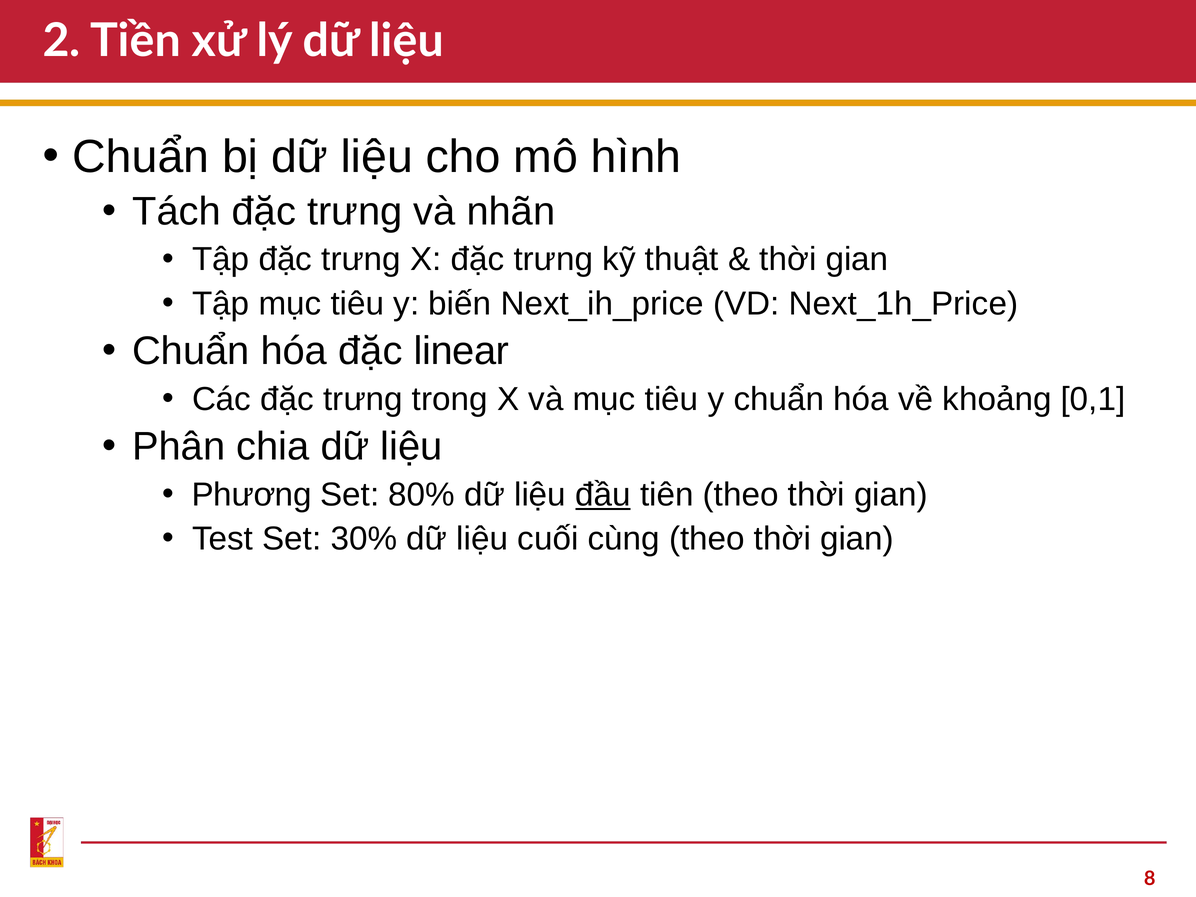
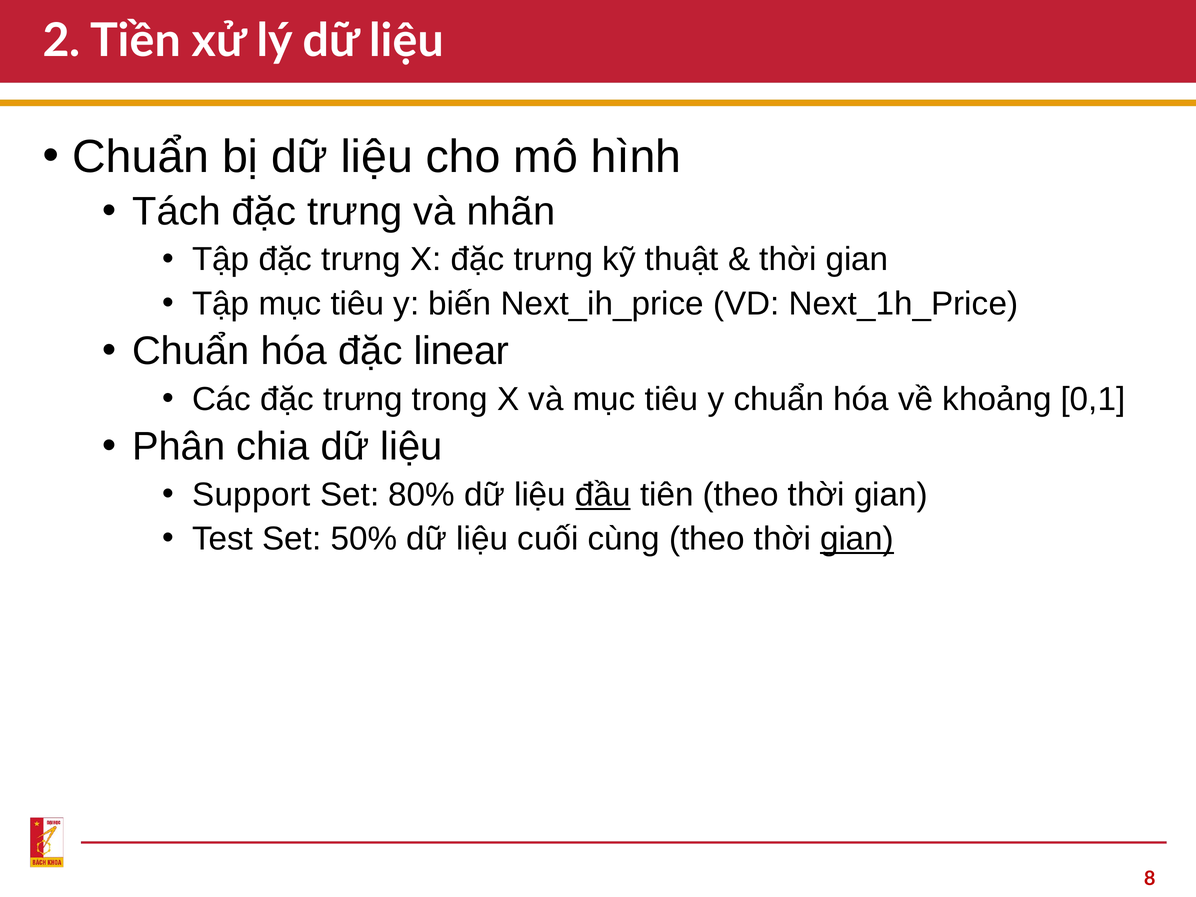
Phương: Phương -> Support (251, 495)
30%: 30% -> 50% (364, 539)
gian underline: none -> present (857, 539)
